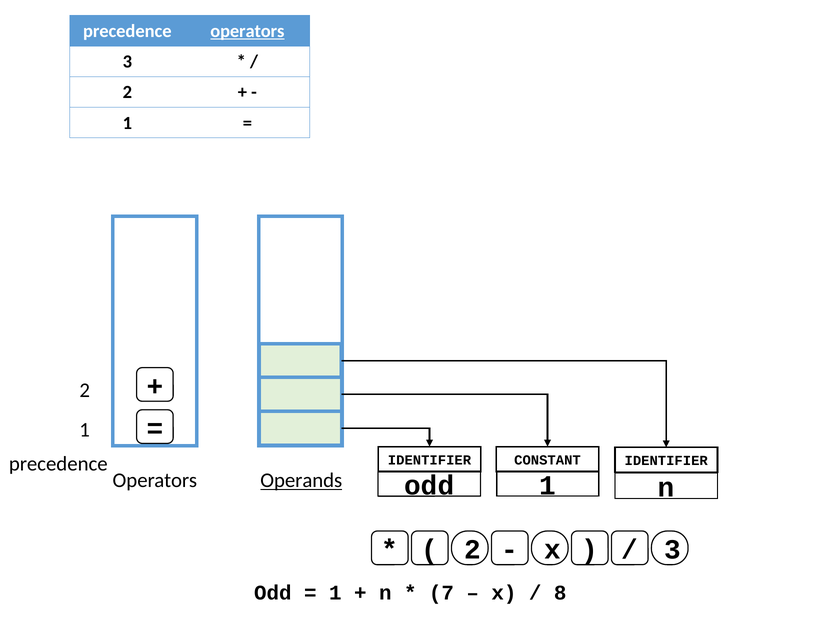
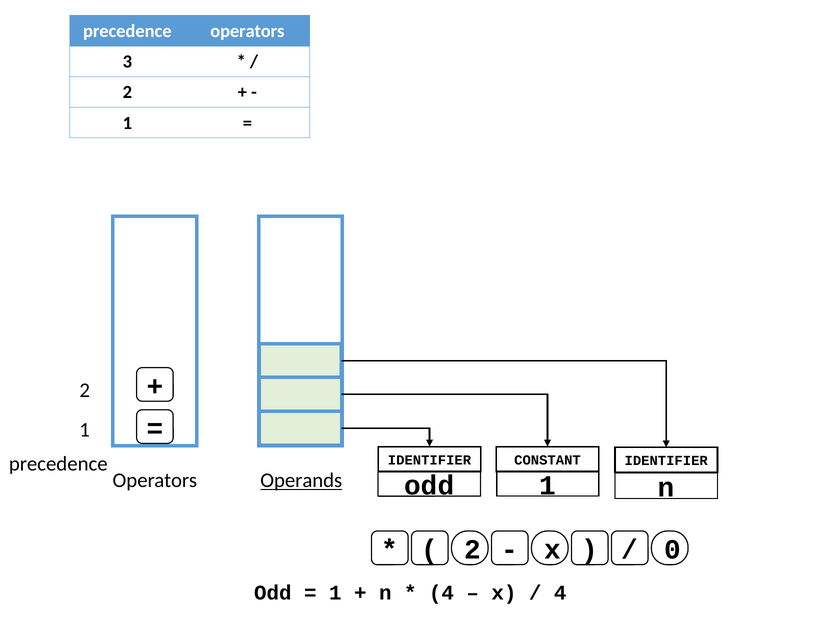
operators underline: present -> none (247, 31)
3: 3 -> 0 (673, 550)
7: 7 -> 4 (441, 593)
8: 8 -> 4 (560, 593)
